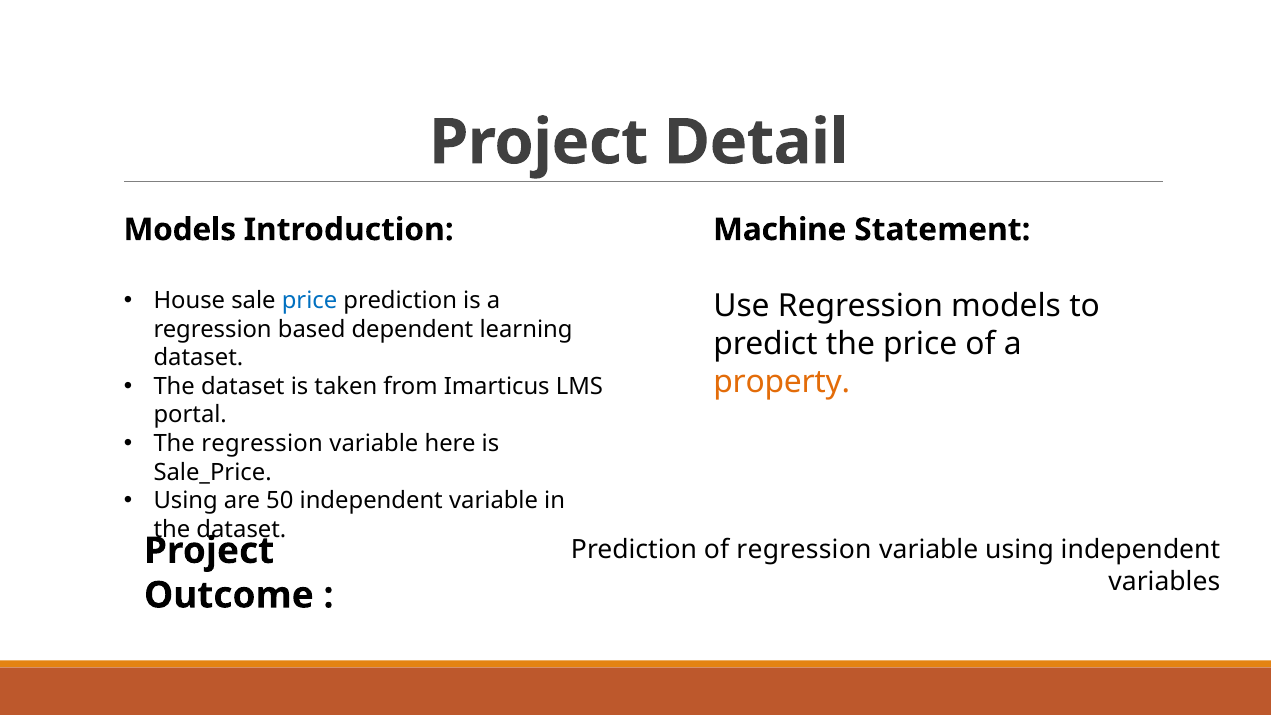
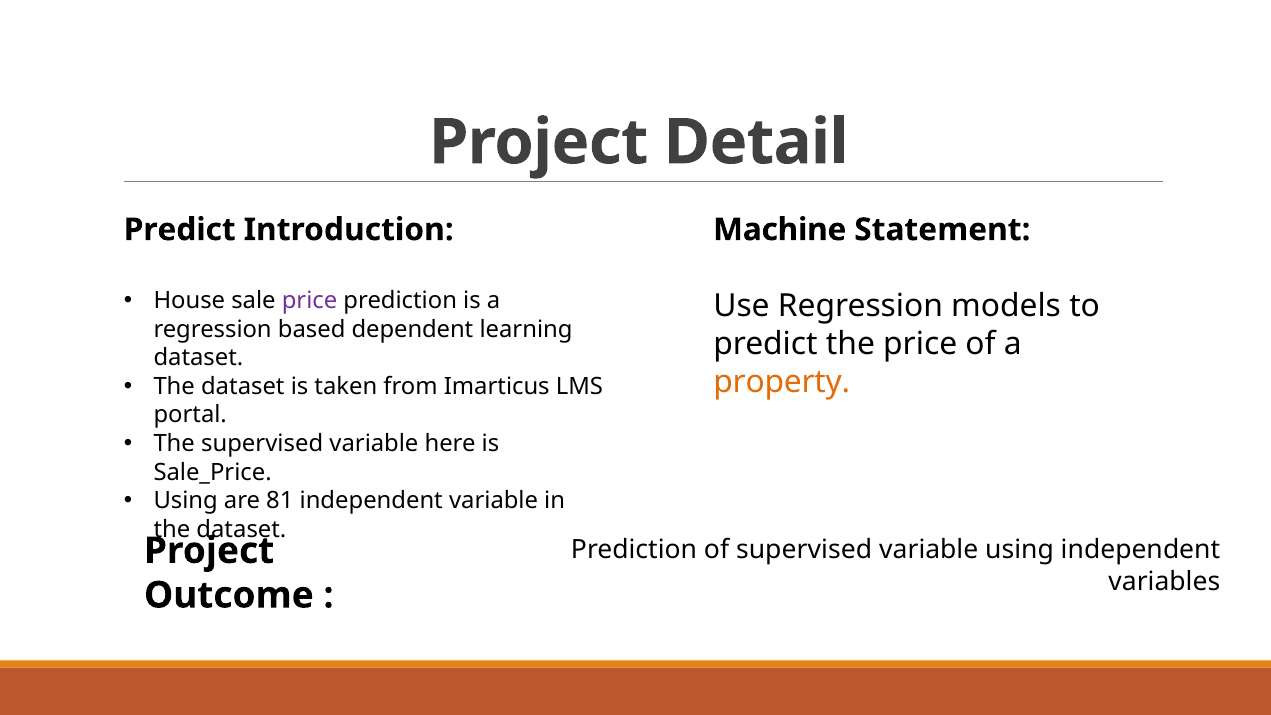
Models: Models -> Predict (180, 230)
price colour: blue -> purple (310, 301)
The regression: regression -> supervised (262, 444)
50: 50 -> 81 (280, 501)
of regression: regression -> supervised (804, 550)
